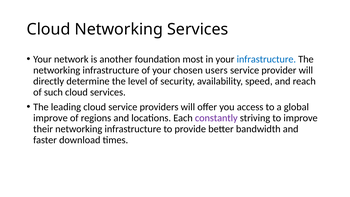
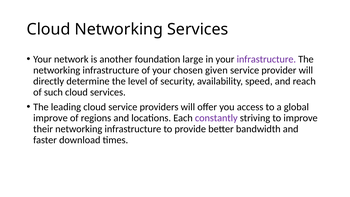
most: most -> large (193, 59)
infrastructure colour: blue -> purple (266, 59)
users: users -> given (216, 70)
